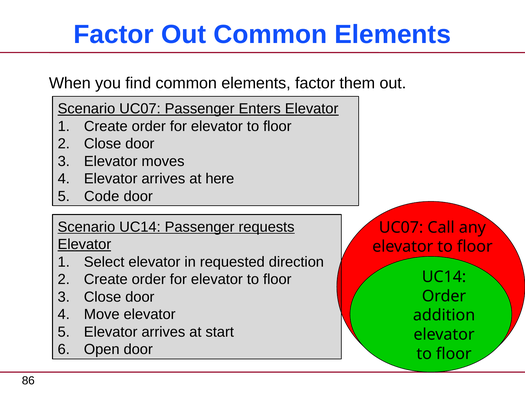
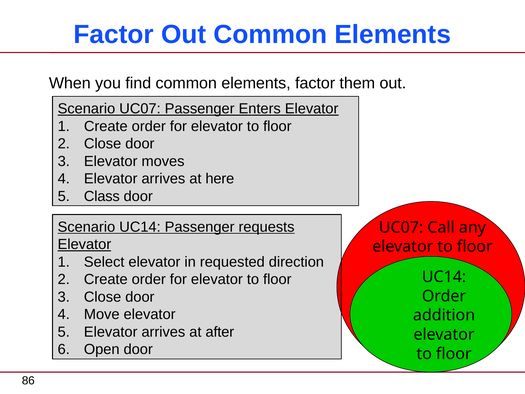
Code: Code -> Class (102, 196)
start: start -> after (220, 332)
